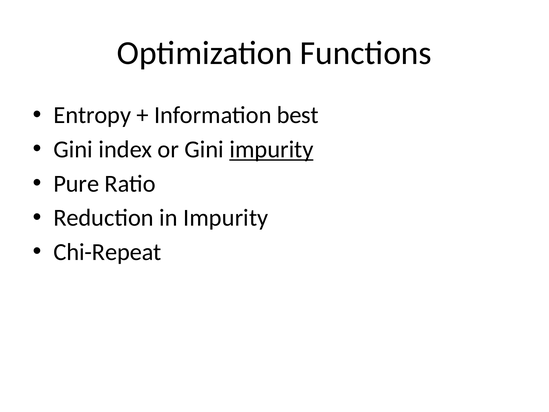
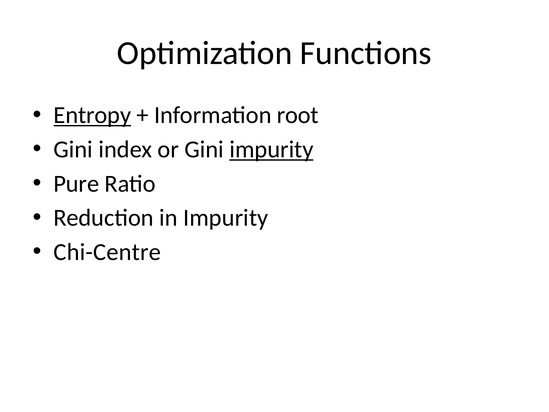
Entropy underline: none -> present (92, 115)
best: best -> root (298, 115)
Chi-Repeat: Chi-Repeat -> Chi-Centre (107, 252)
